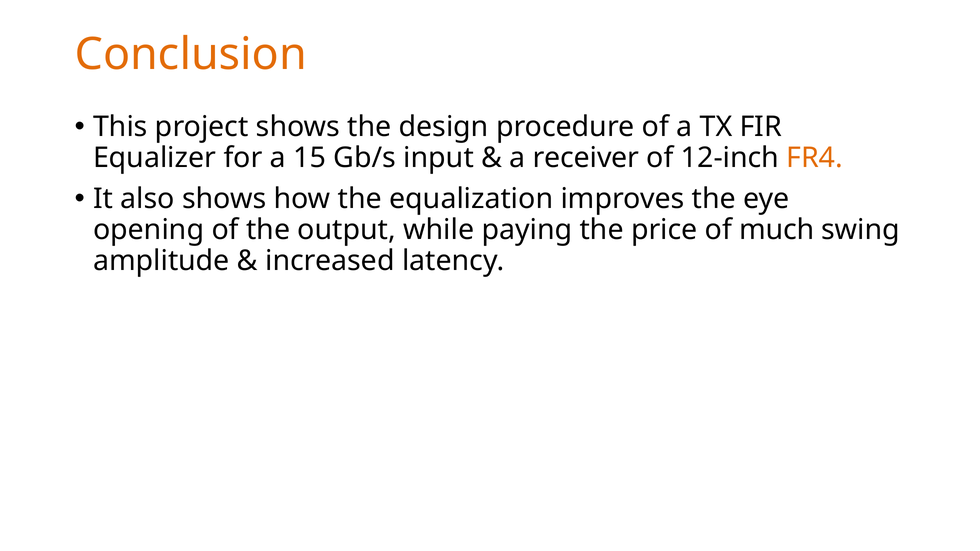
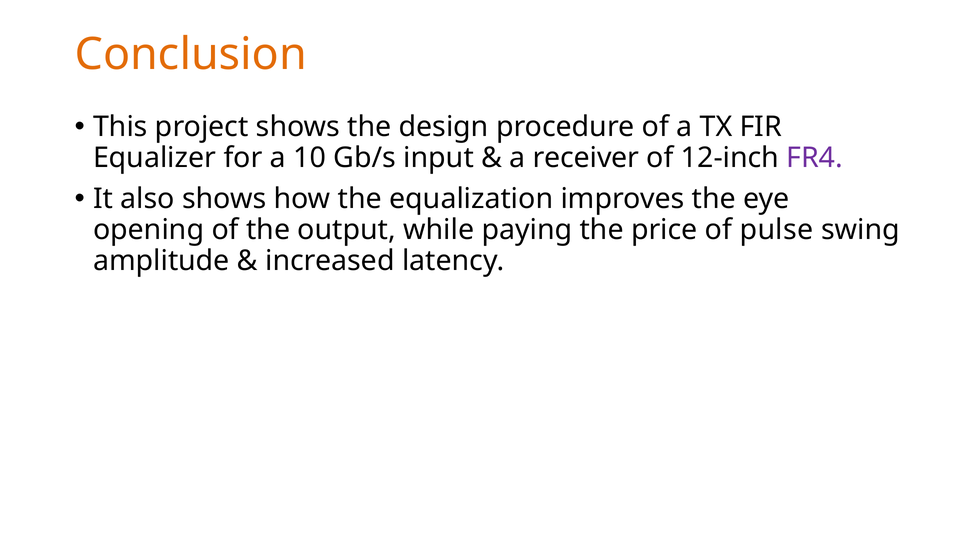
15: 15 -> 10 (310, 158)
FR4 colour: orange -> purple (815, 158)
much: much -> pulse (776, 230)
